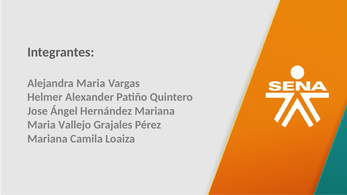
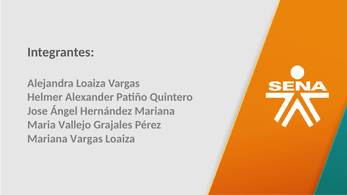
Alejandra Maria: Maria -> Loaiza (91, 83)
Mariana Camila: Camila -> Vargas (86, 139)
